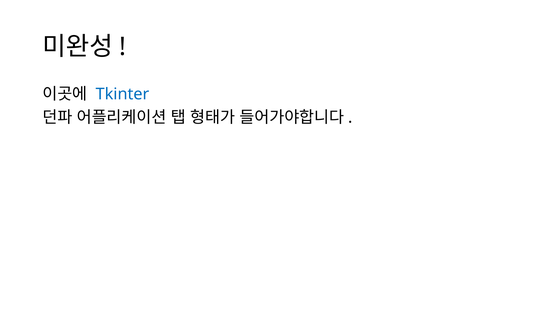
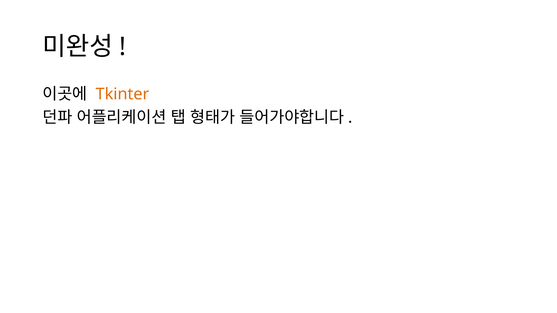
Tkinter colour: blue -> orange (122, 94)
